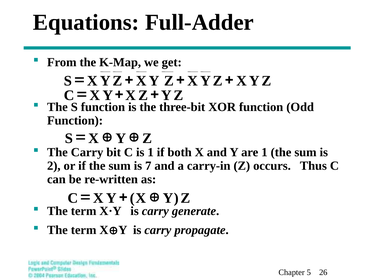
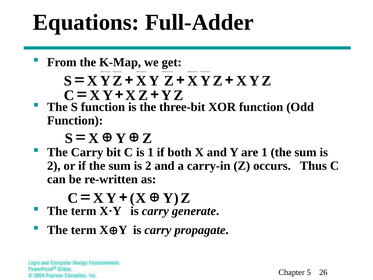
7: 7 -> 2 (148, 166)
